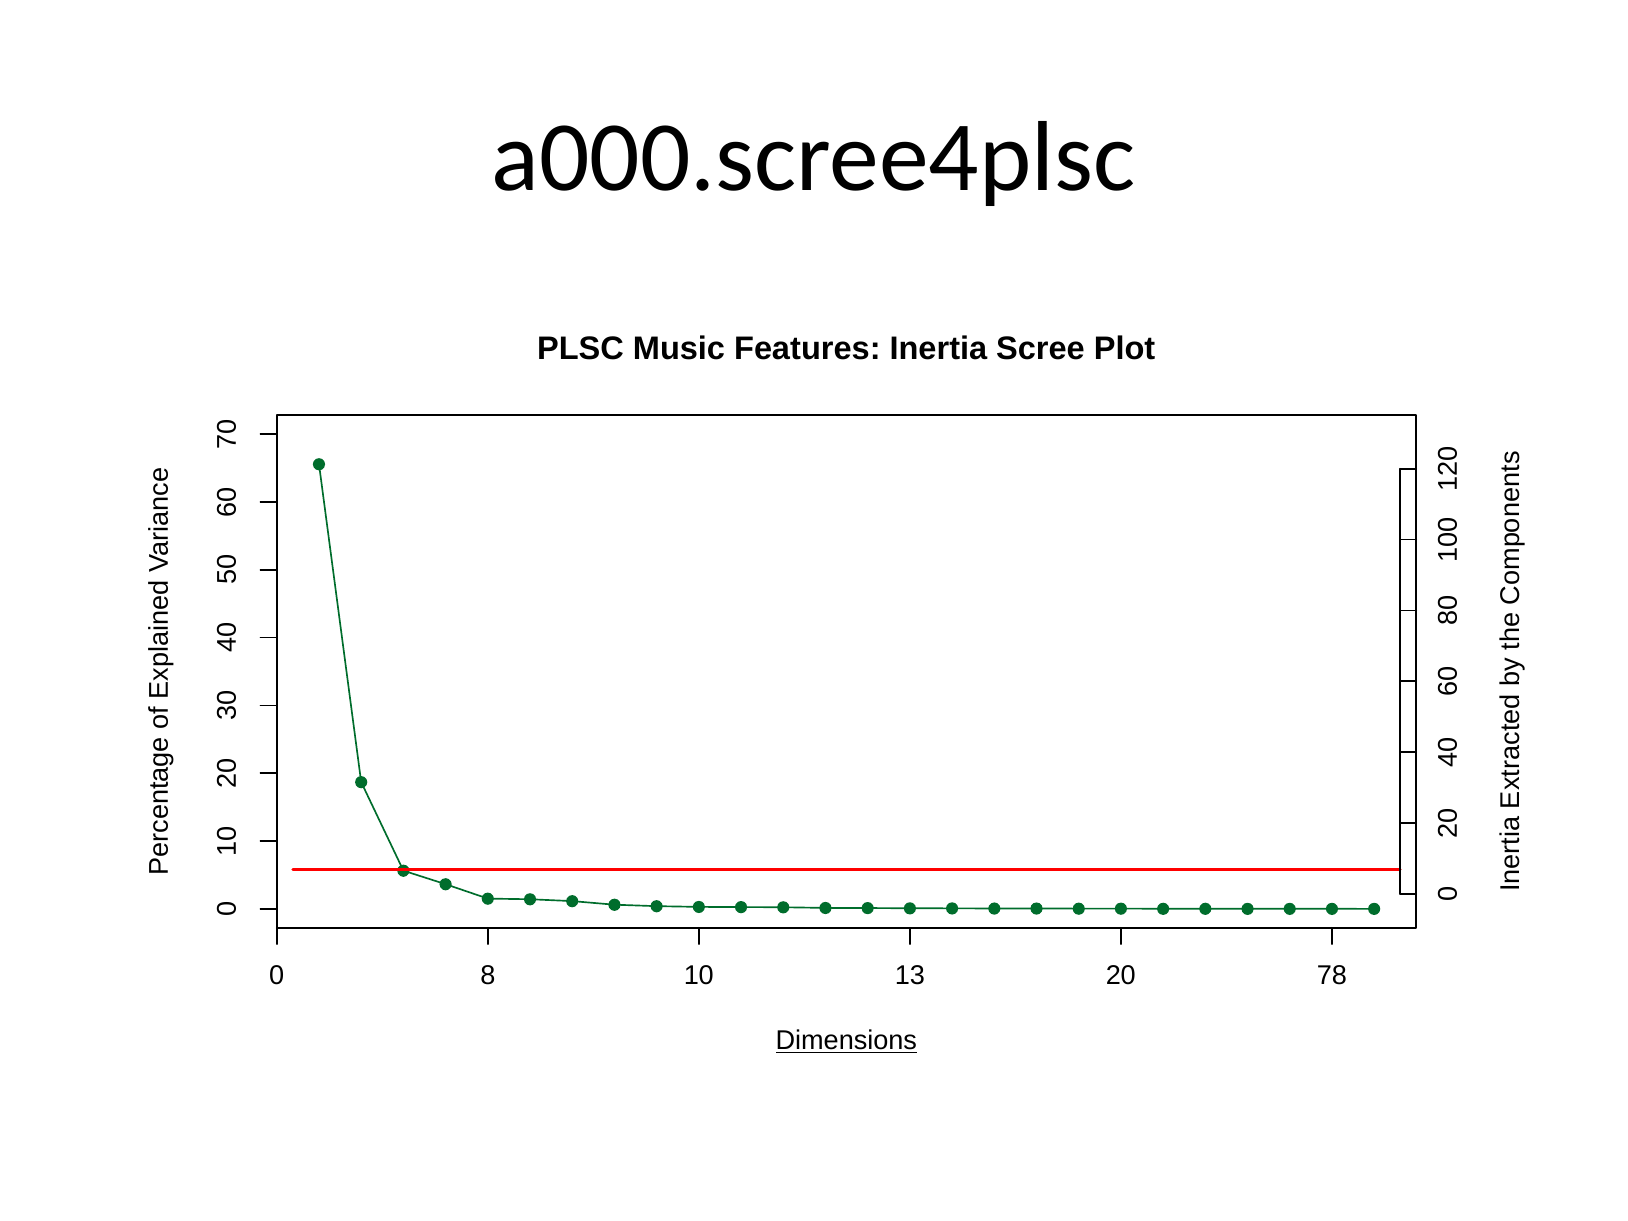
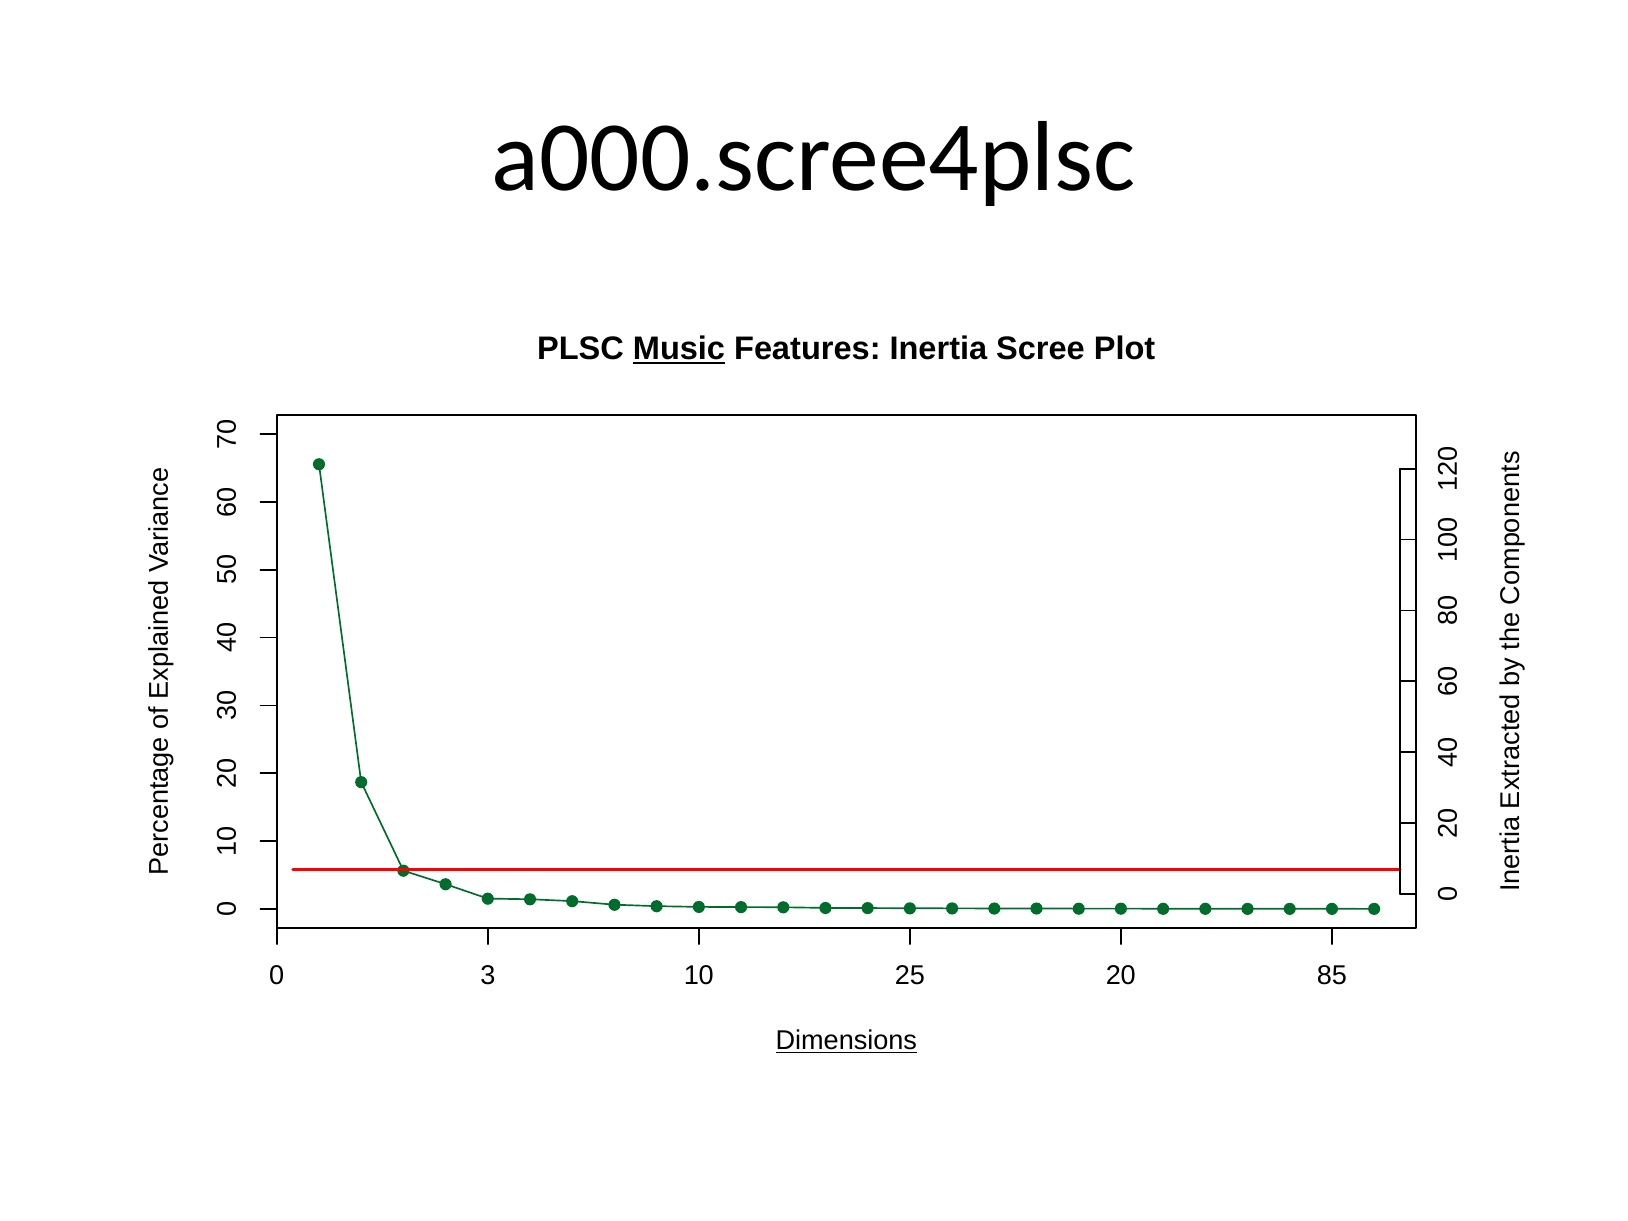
Music underline: none -> present (679, 349)
8: 8 -> 3 (488, 976)
13: 13 -> 25 (910, 976)
78: 78 -> 85 (1332, 976)
